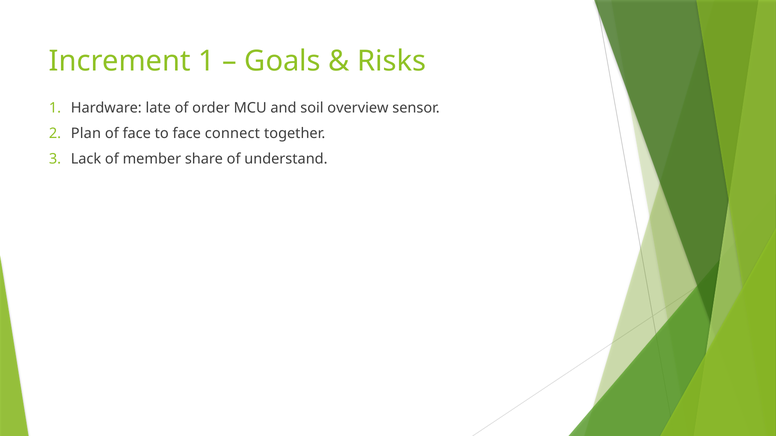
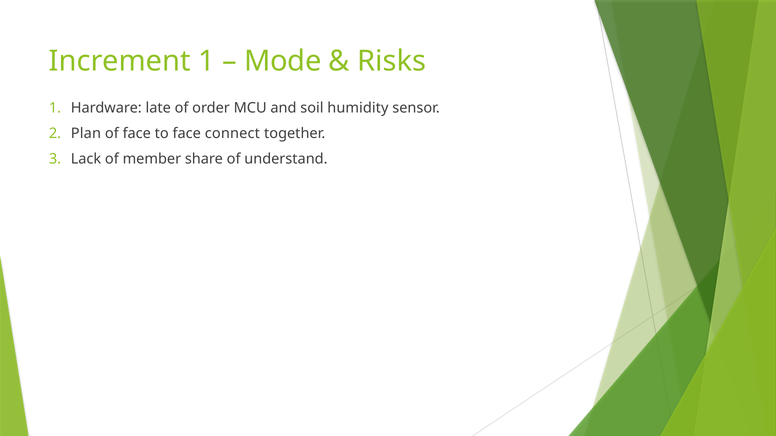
Goals: Goals -> Mode (283, 61)
overview: overview -> humidity (358, 108)
